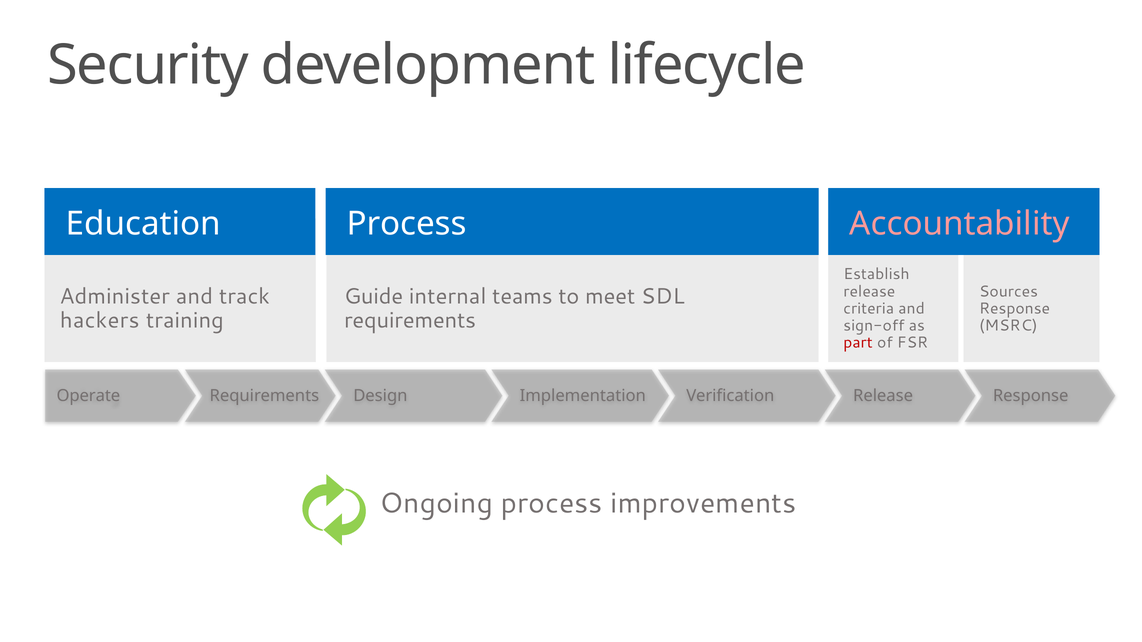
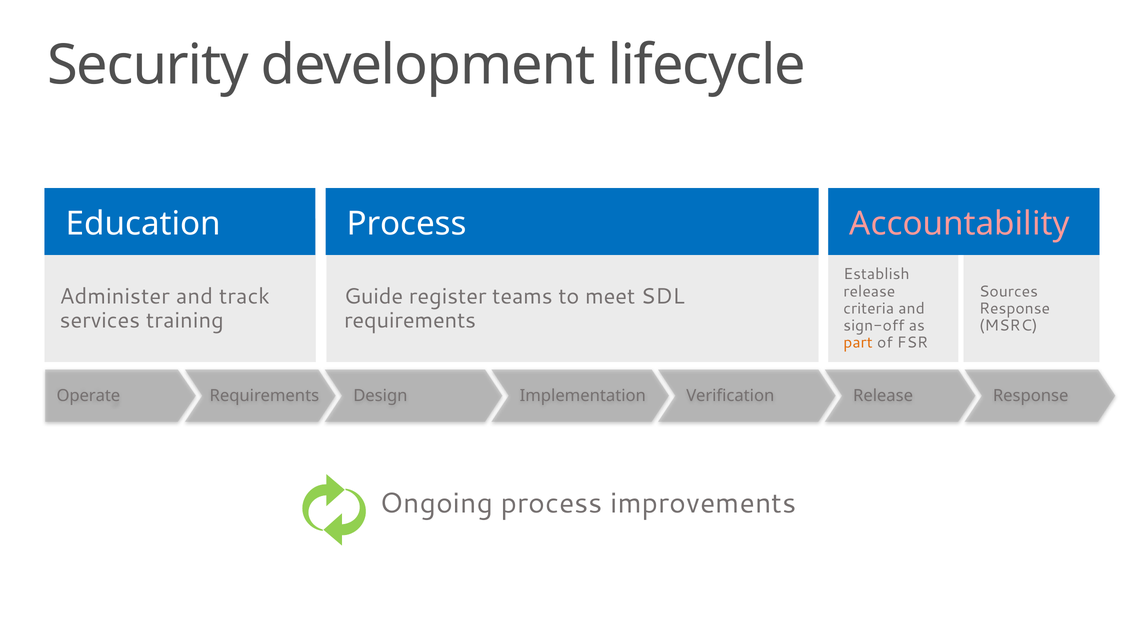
internal: internal -> register (448, 297)
hackers: hackers -> services (100, 321)
part colour: red -> orange (858, 343)
